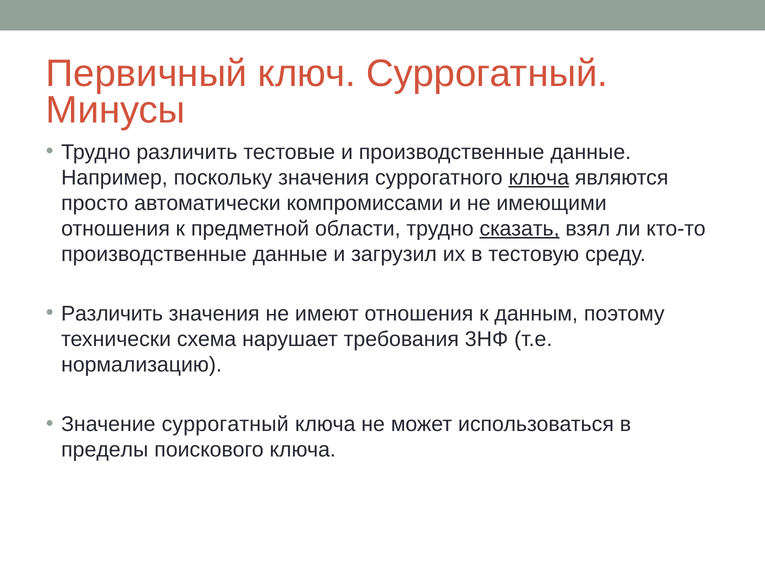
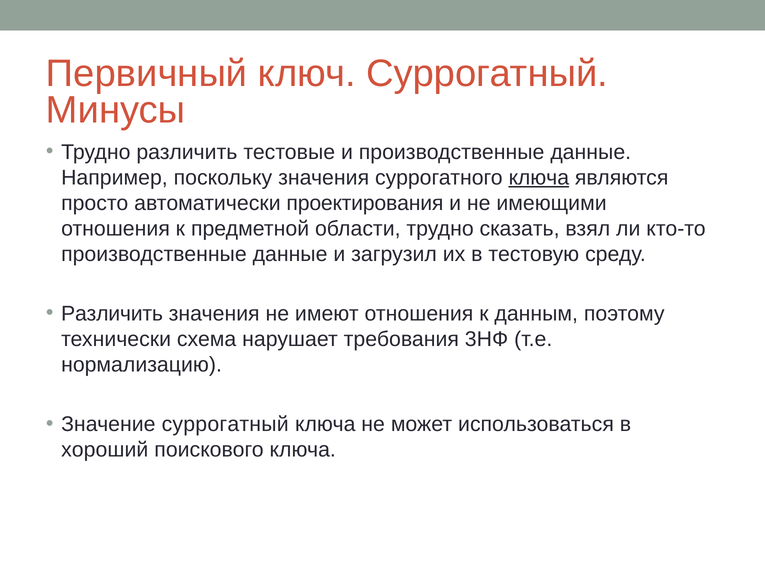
компромиссами: компромиссами -> проектирования (365, 203)
сказать underline: present -> none (520, 228)
пределы: пределы -> хороший (105, 450)
